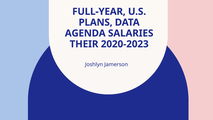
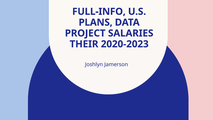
FULL-YEAR: FULL-YEAR -> FULL-INFO (99, 12)
AGENDA: AGENDA -> PROJECT (85, 33)
